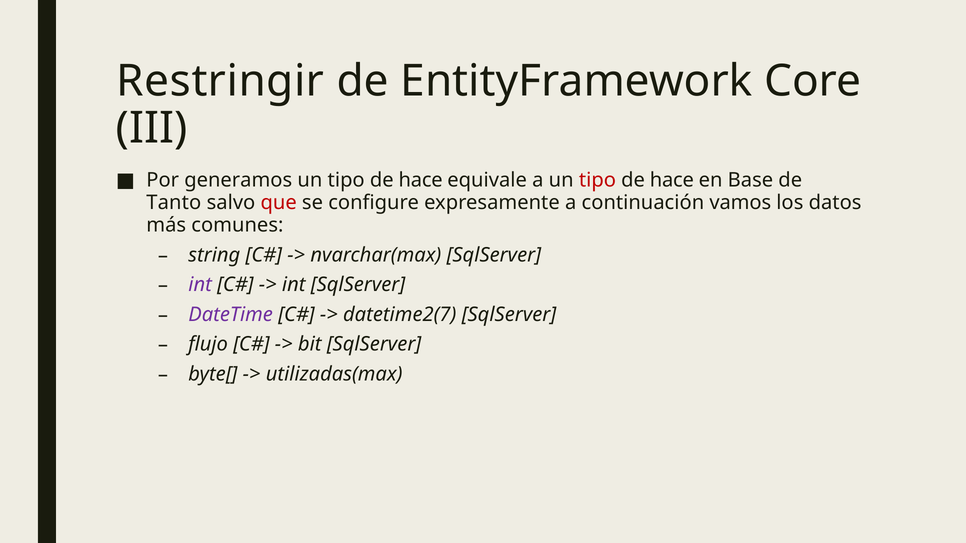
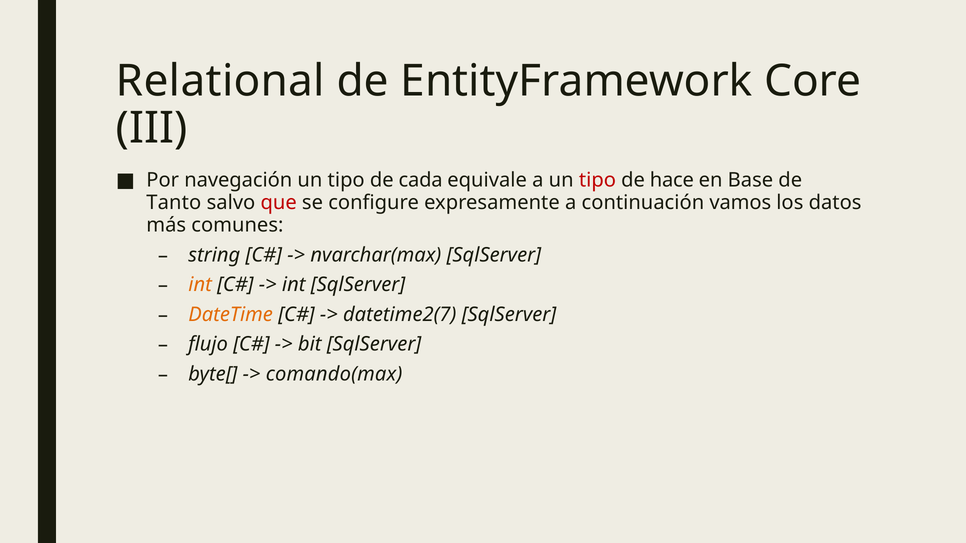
Restringir: Restringir -> Relational (220, 81)
generamos: generamos -> navegación (238, 180)
hace: hace -> cada (421, 180)
int colour: purple -> orange (200, 285)
DateTime colour: purple -> orange (231, 315)
utilizadas(max: utilizadas(max -> comando(max (334, 374)
